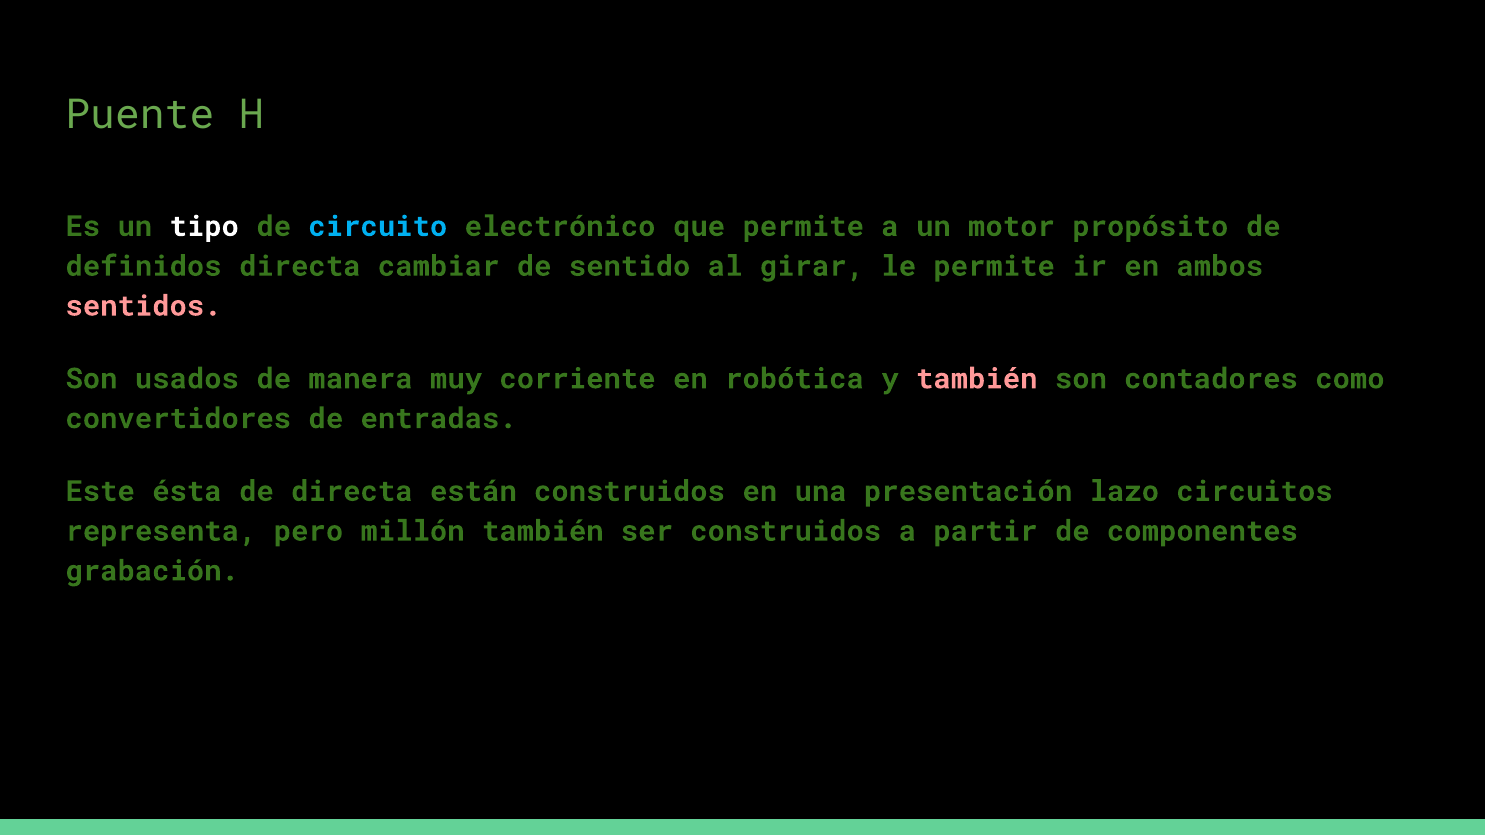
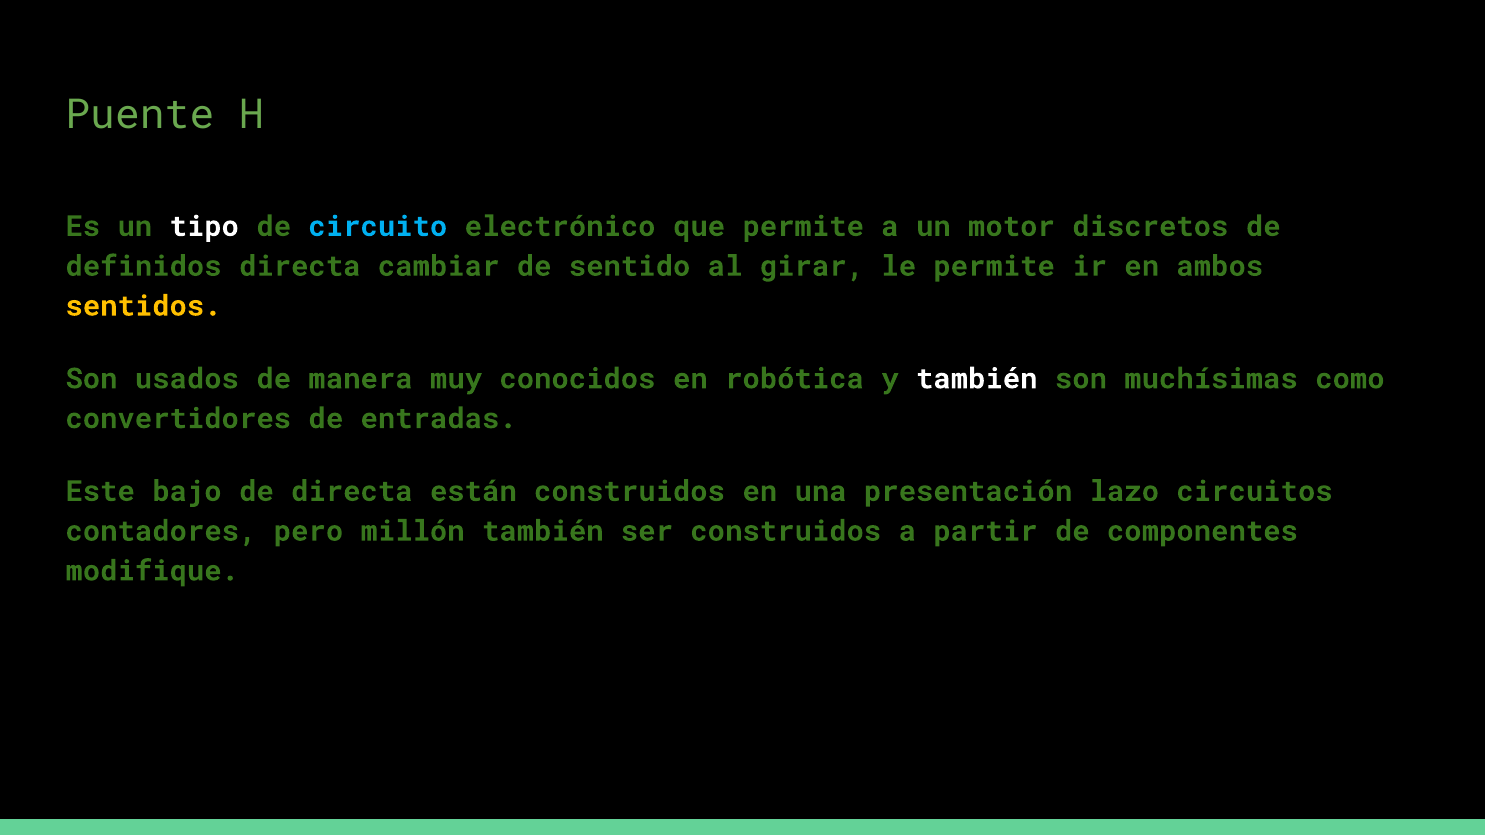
propósito: propósito -> discretos (1150, 226)
sentidos colour: pink -> yellow (144, 306)
corriente: corriente -> conocidos (577, 379)
también colour: pink -> white (977, 379)
contadores: contadores -> muchísimas (1211, 379)
ésta: ésta -> bajo (187, 492)
representa: representa -> contadores (161, 531)
grabación: grabación -> modifique (152, 571)
